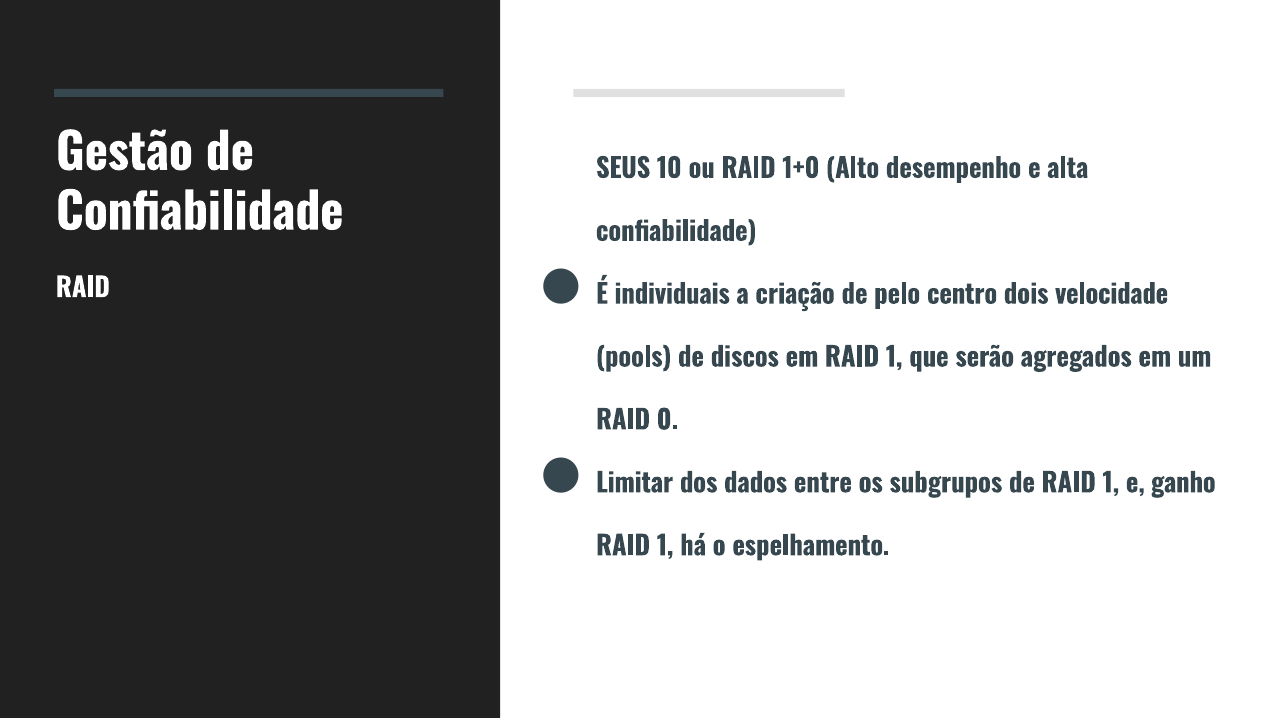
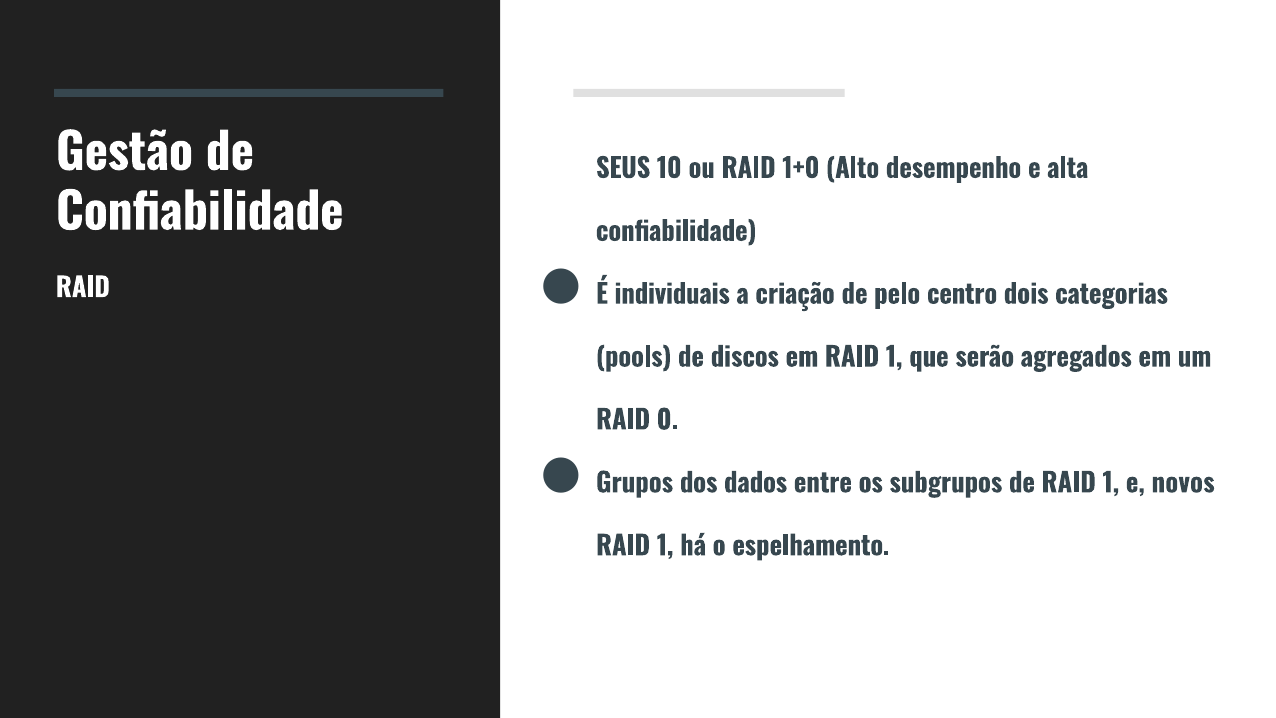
velocidade: velocidade -> categorias (1112, 295)
Limitar: Limitar -> Grupos (635, 483)
ganho: ganho -> novos (1183, 483)
